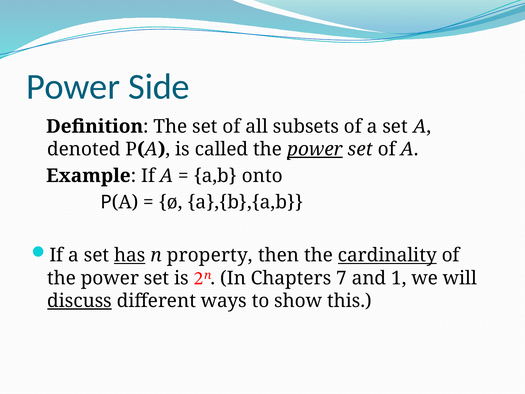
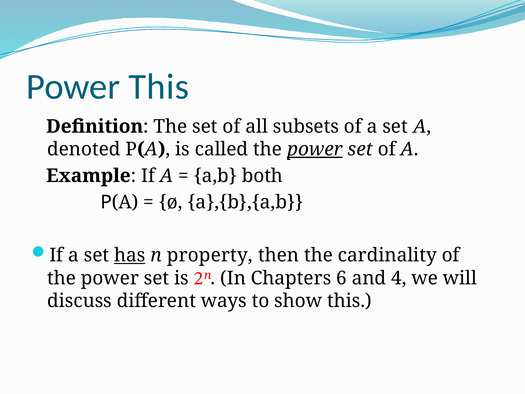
Power Side: Side -> This (159, 87)
onto: onto -> both (262, 176)
cardinality underline: present -> none (387, 255)
7: 7 -> 6 (342, 278)
1: 1 -> 4 (399, 278)
discuss underline: present -> none (79, 301)
